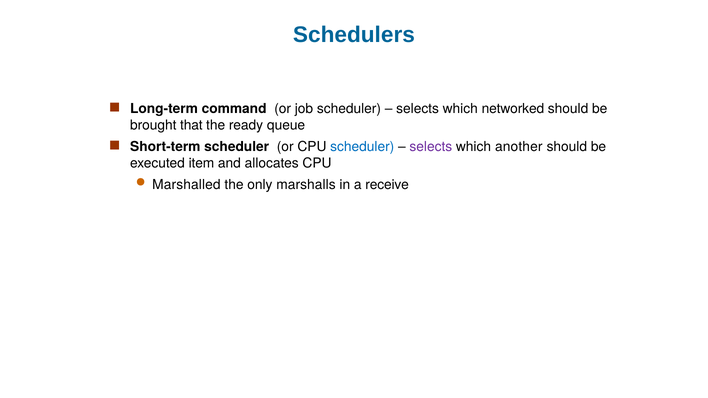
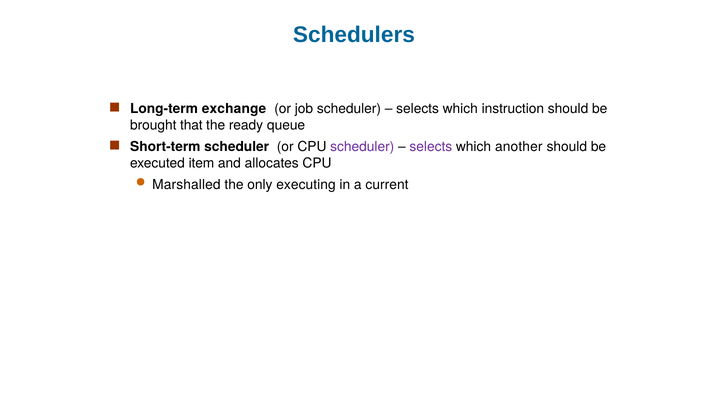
command: command -> exchange (234, 109)
networked: networked -> instruction (513, 109)
scheduler colour: blue -> purple (362, 147)
marshalls: marshalls -> executing (306, 185)
receive: receive -> current (387, 185)
